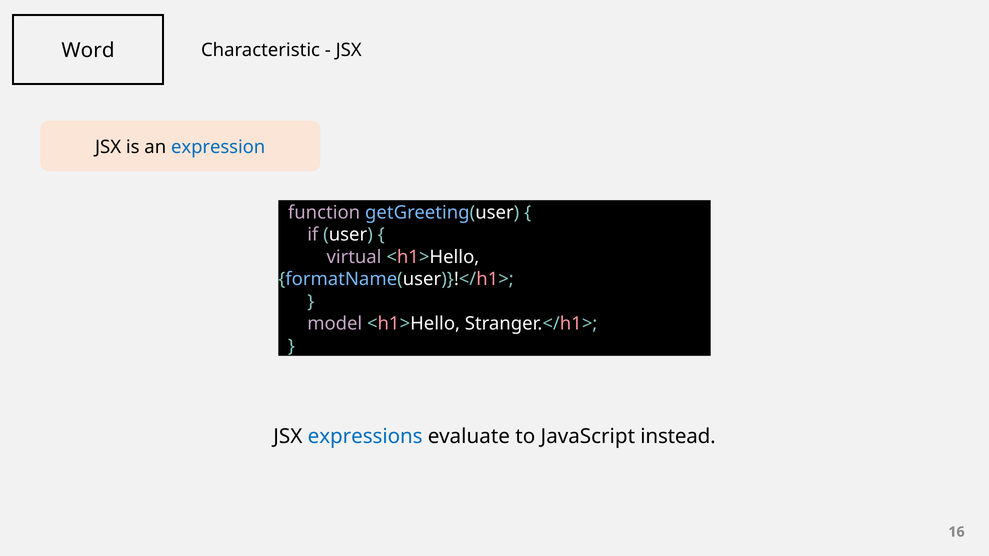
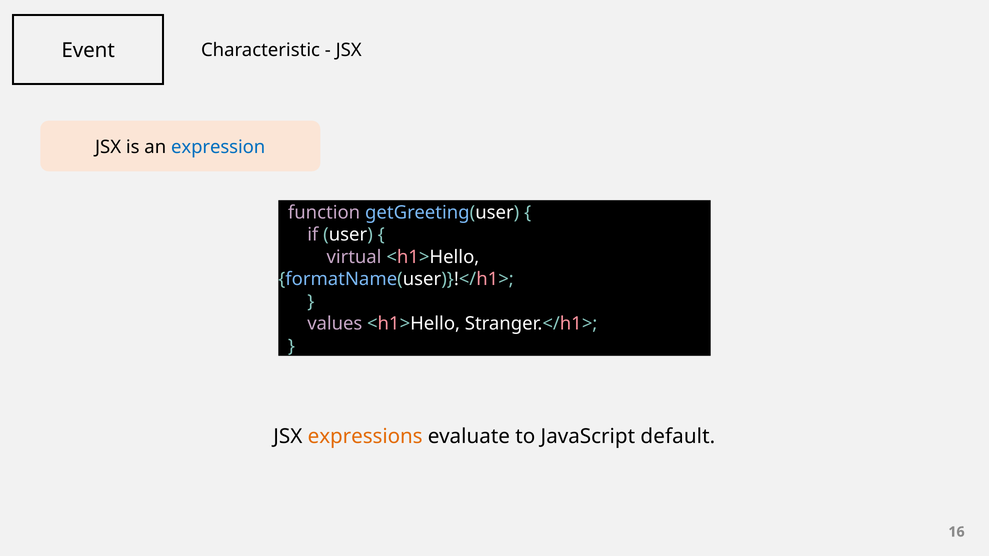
Word: Word -> Event (88, 51)
model: model -> values (335, 324)
expressions colour: blue -> orange (365, 437)
instead: instead -> default (678, 437)
